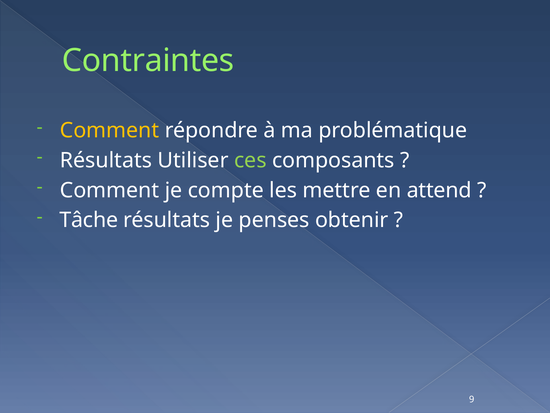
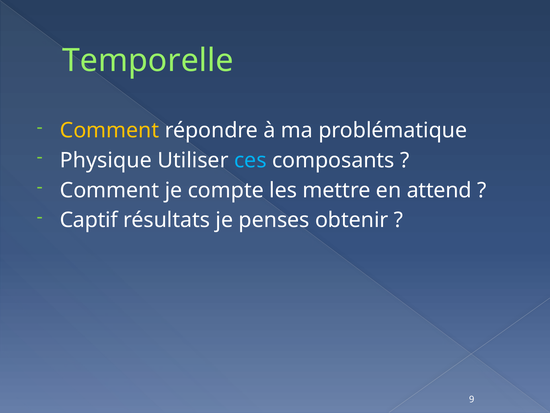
Contraintes: Contraintes -> Temporelle (148, 60)
Résultats: Résultats -> Physique (106, 160)
ces colour: light green -> light blue (250, 160)
Tâche: Tâche -> Captif (89, 220)
